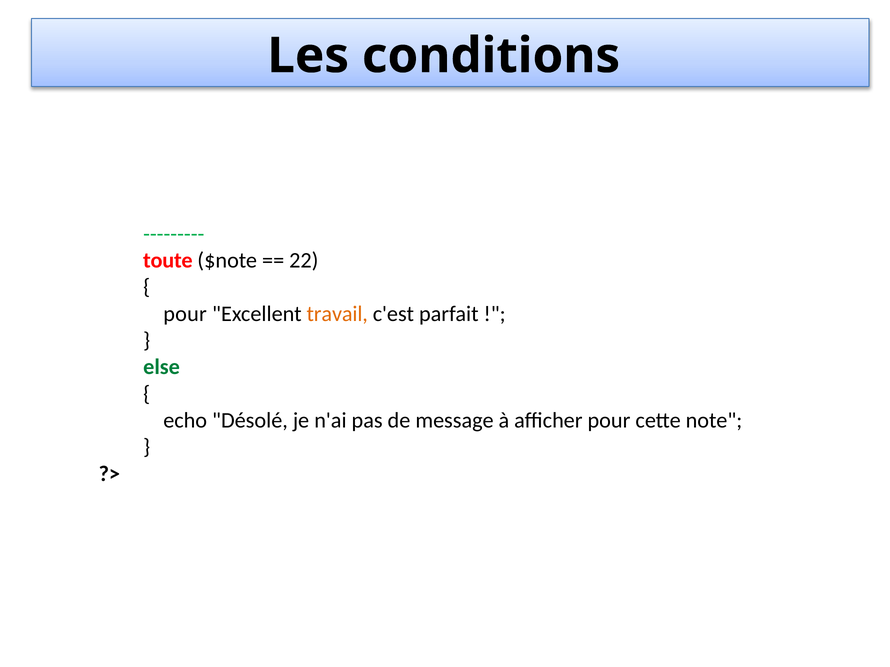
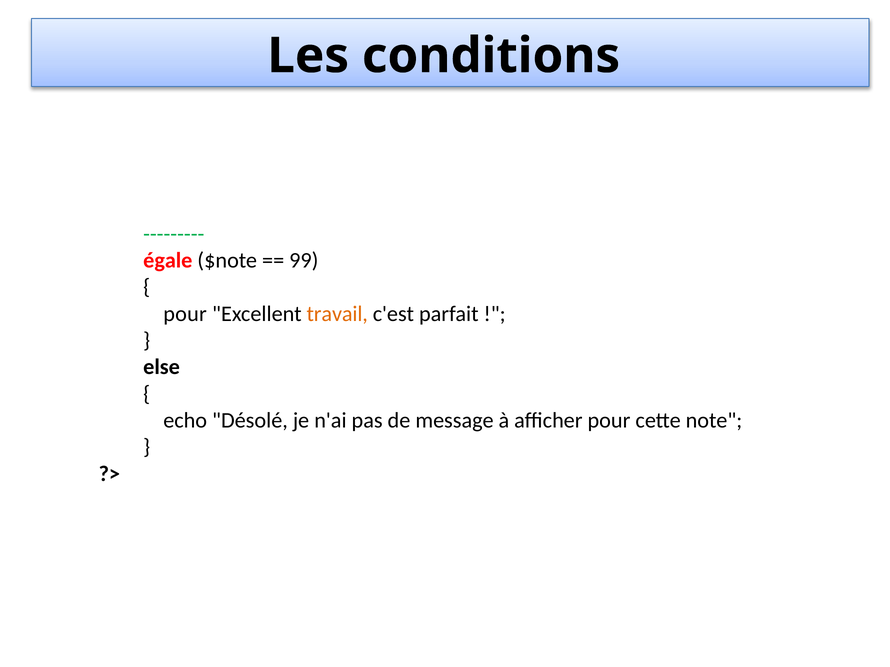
toute: toute -> égale (168, 261)
22: 22 -> 99 (304, 261)
else colour: green -> black (162, 367)
